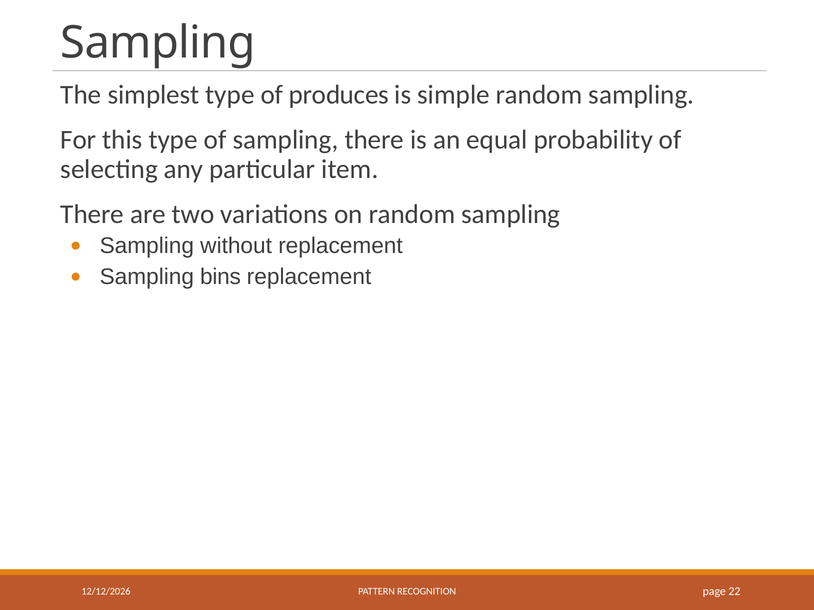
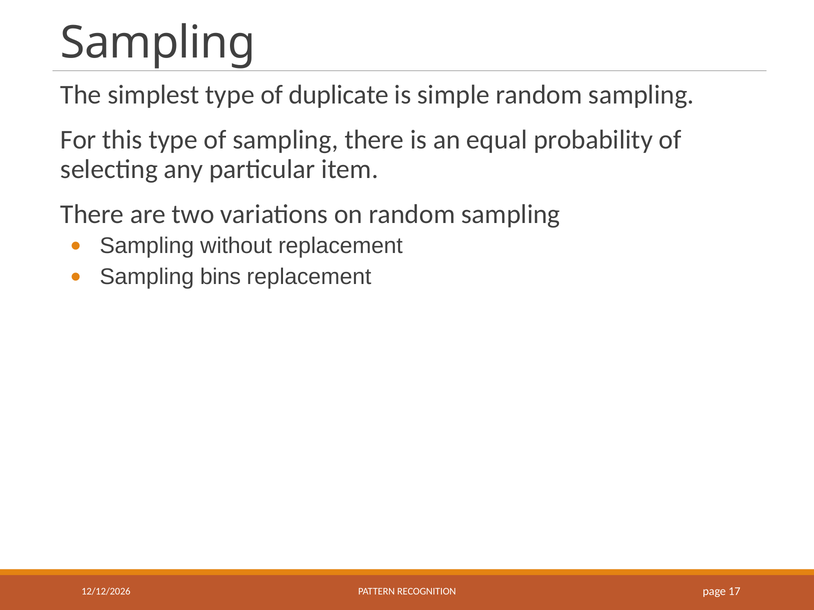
produces: produces -> duplicate (339, 95)
22: 22 -> 17 (734, 592)
